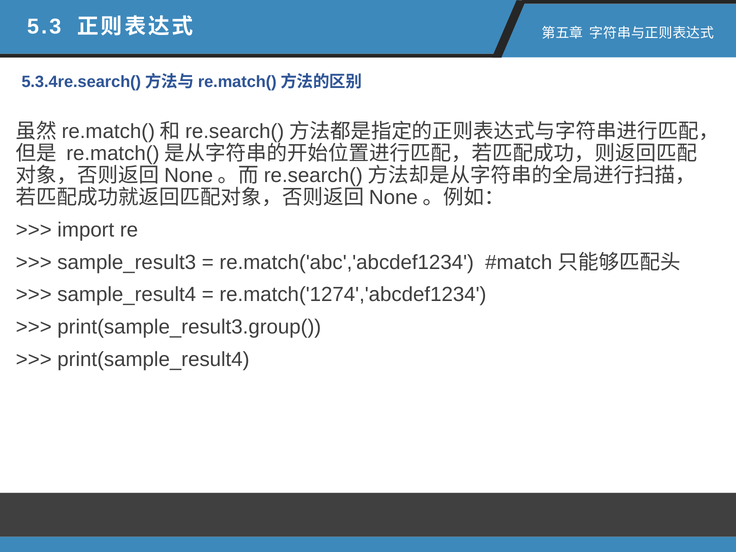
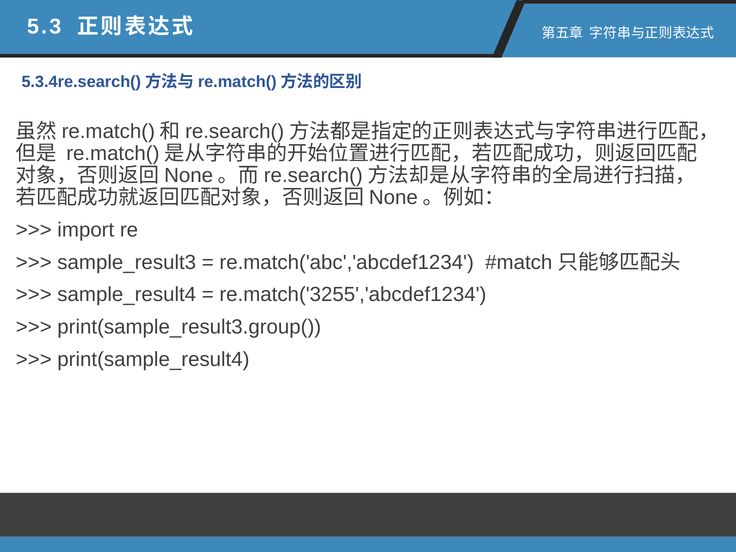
re.match('1274','abcdef1234: re.match('1274','abcdef1234 -> re.match('3255','abcdef1234 (353, 295)
